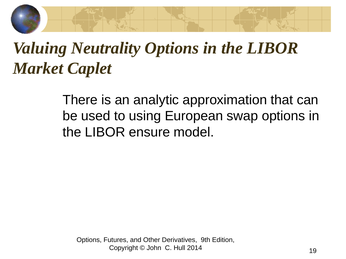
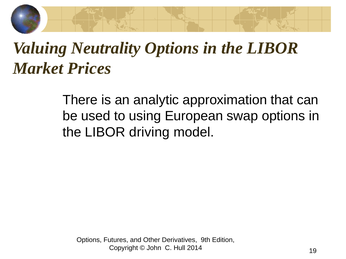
Caplet: Caplet -> Prices (89, 68)
ensure: ensure -> driving (149, 132)
